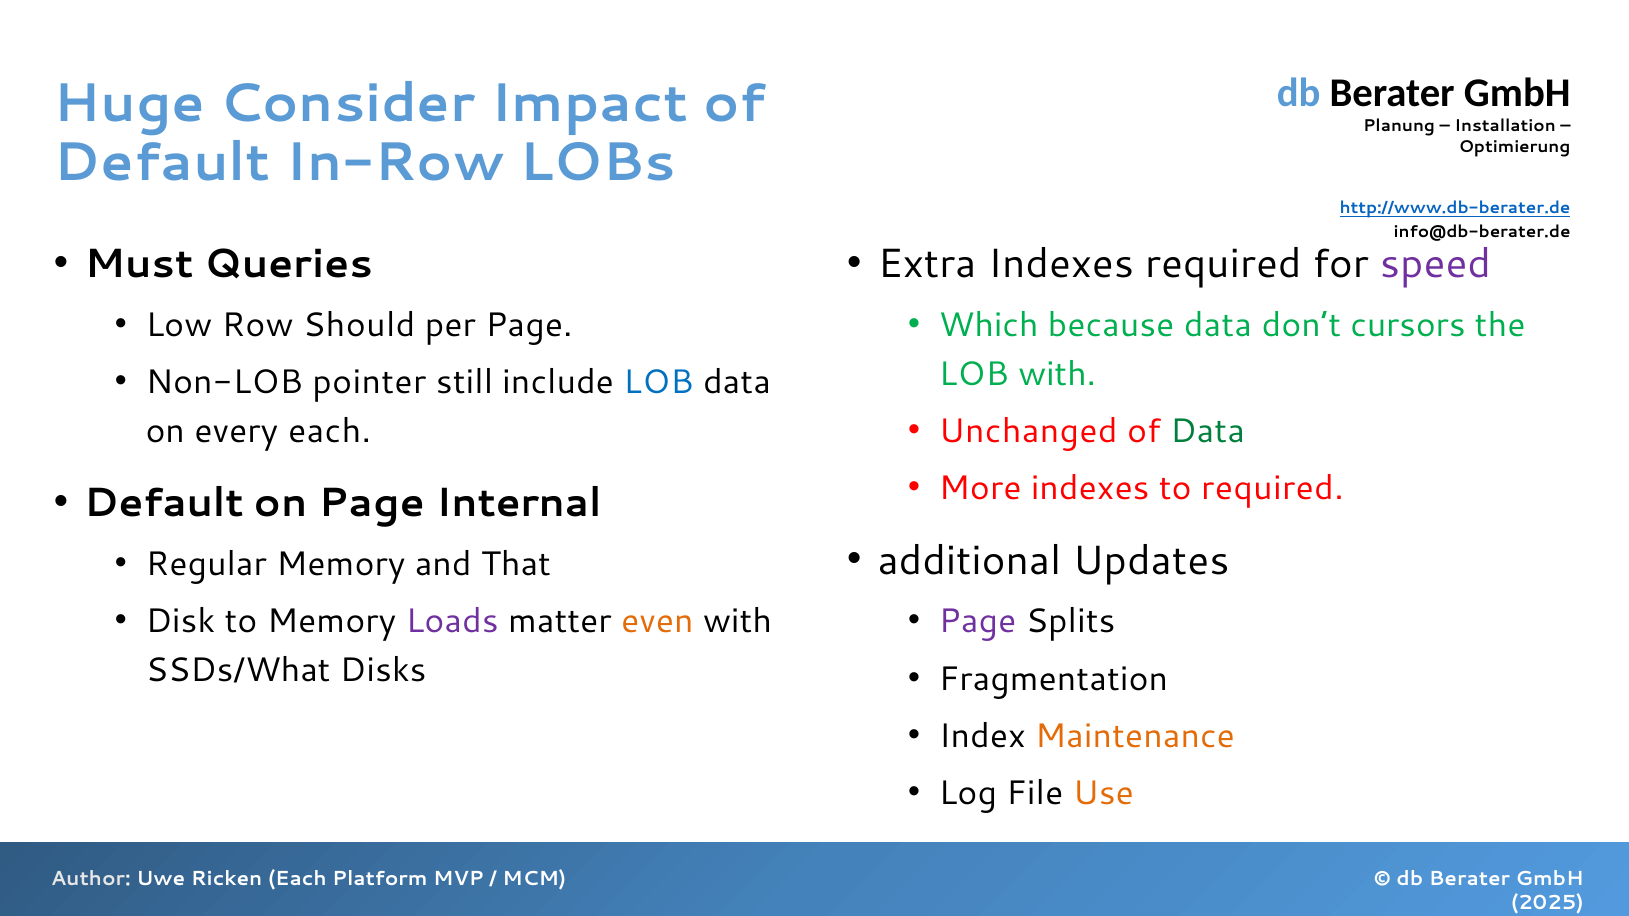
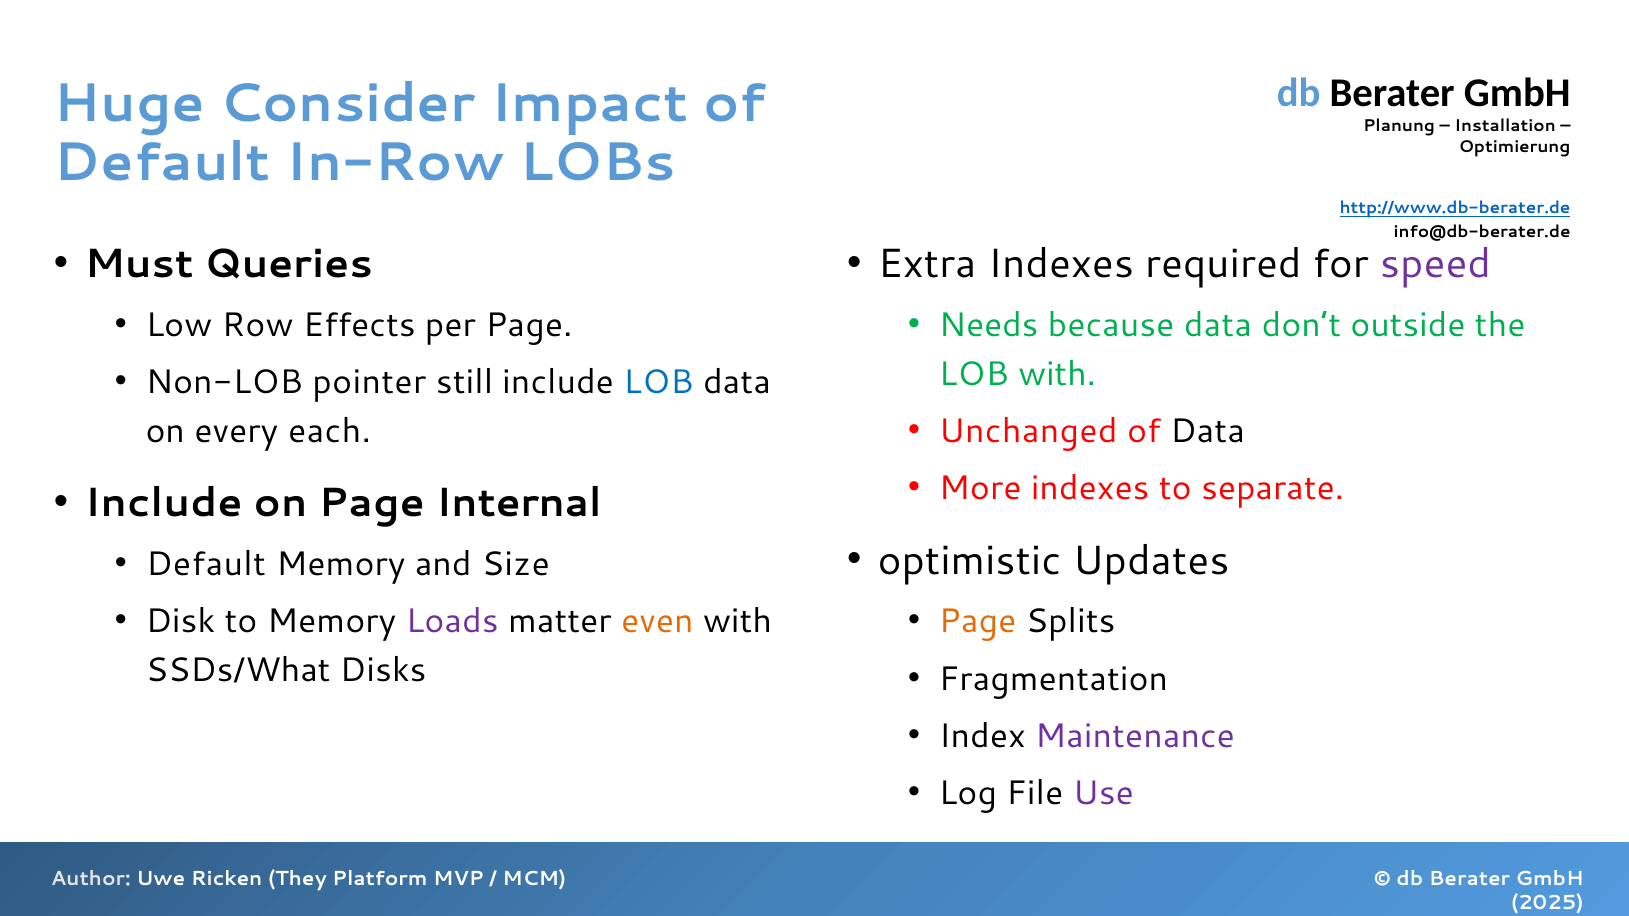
Should: Should -> Effects (359, 325)
Which: Which -> Needs (989, 325)
cursors: cursors -> outside (1408, 325)
Data colour: green -> black (1208, 431)
to required: required -> separate (1273, 489)
Default: Default -> Include (163, 503)
additional: additional -> optimistic (969, 561)
Regular: Regular -> Default (206, 564)
That: That -> Size (516, 564)
Page colour: purple -> orange (978, 622)
Maintenance colour: orange -> purple (1135, 737)
Use colour: orange -> purple (1103, 794)
Each: Each -> They (297, 879)
